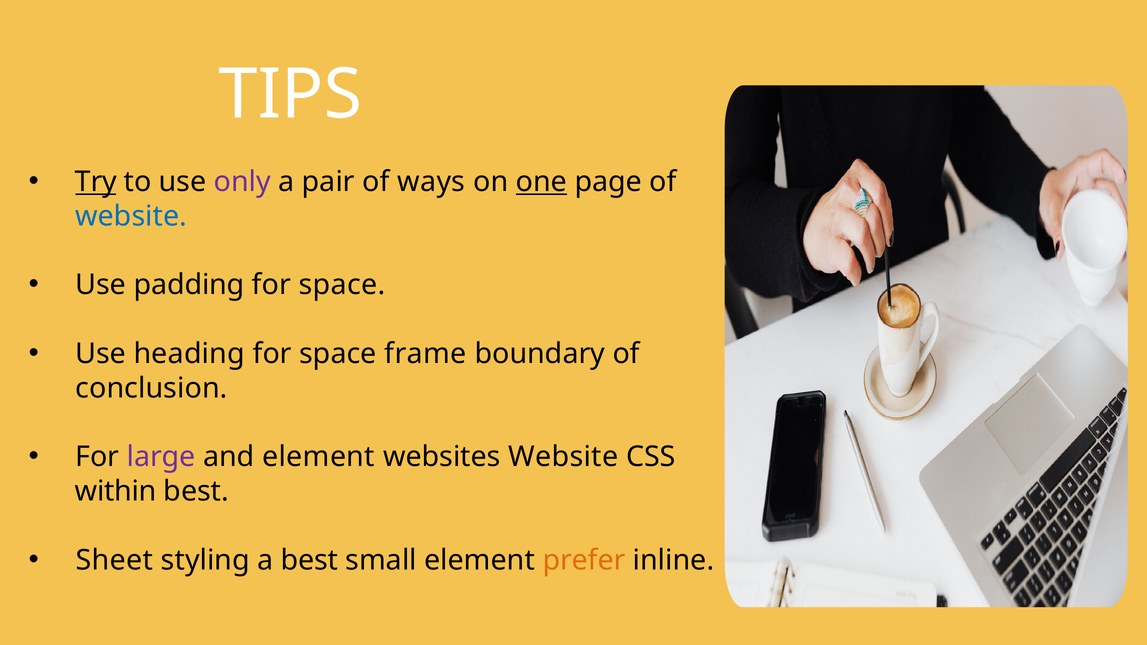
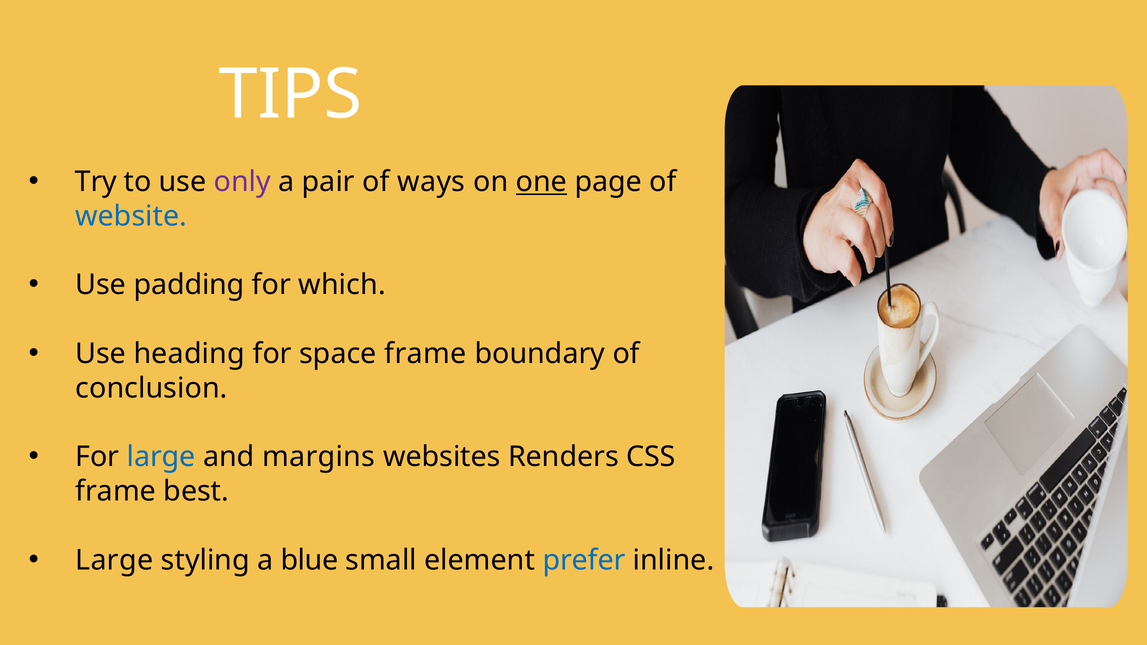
Try underline: present -> none (96, 182)
space: space -> which (342, 285)
large colour: purple -> blue (161, 457)
and element: element -> margins (319, 457)
websites Website: Website -> Renders (563, 457)
within: within -> frame (116, 492)
Sheet: Sheet -> Large (114, 560)
a best: best -> blue (310, 560)
prefer colour: orange -> blue (584, 560)
